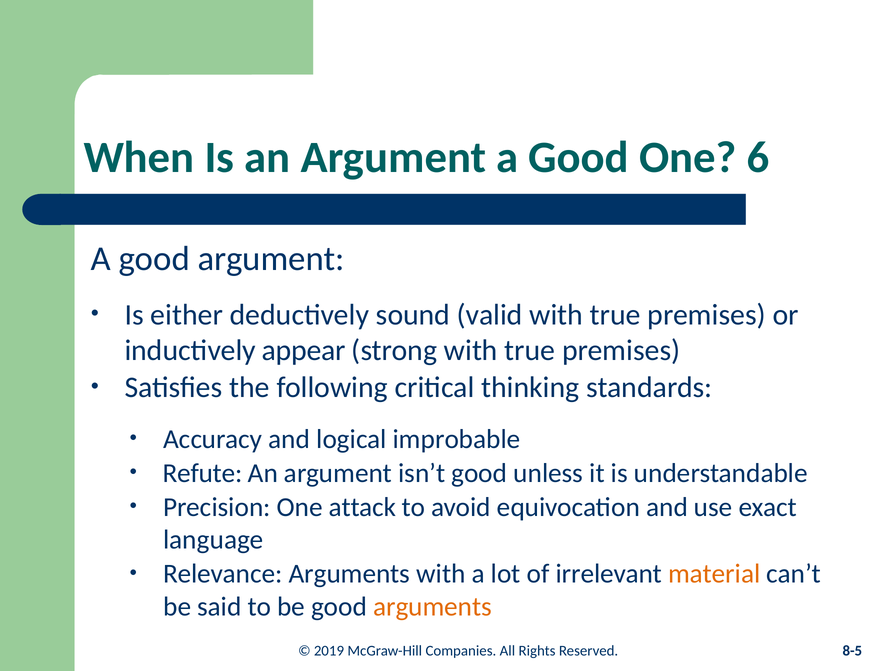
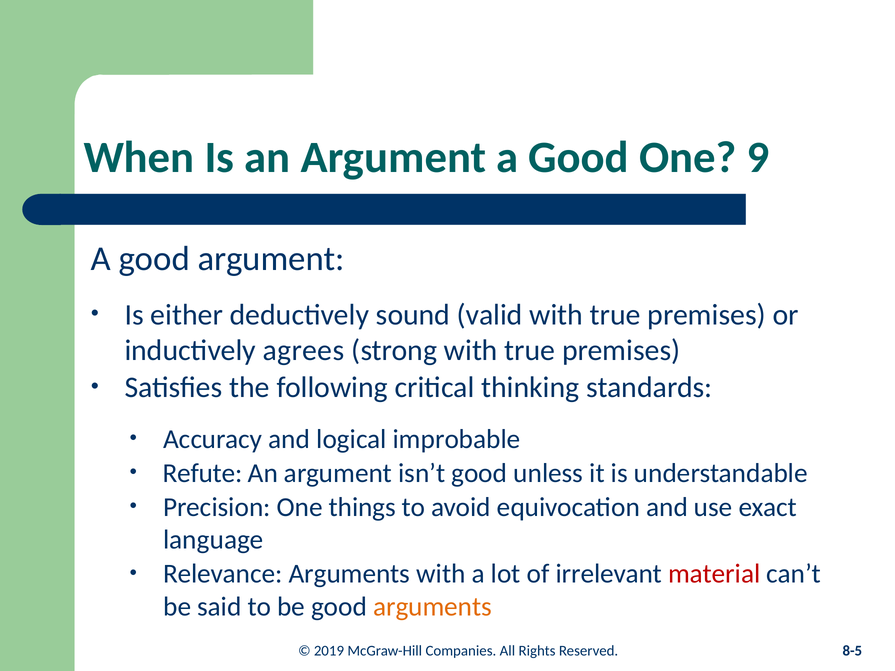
6: 6 -> 9 (758, 158)
appear: appear -> agrees (304, 351)
attack: attack -> things (362, 507)
material colour: orange -> red (714, 574)
